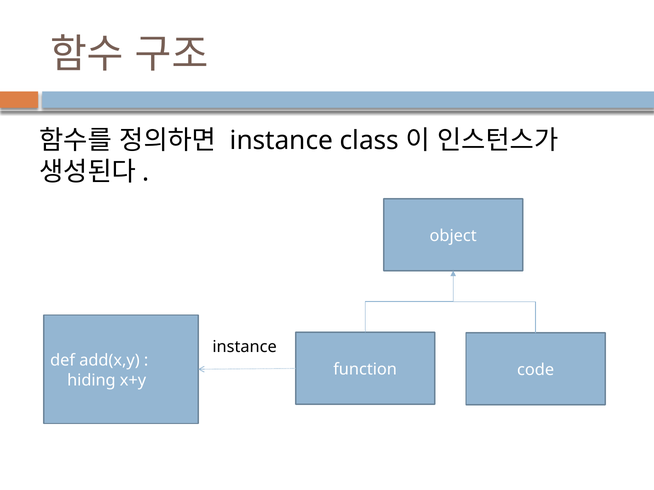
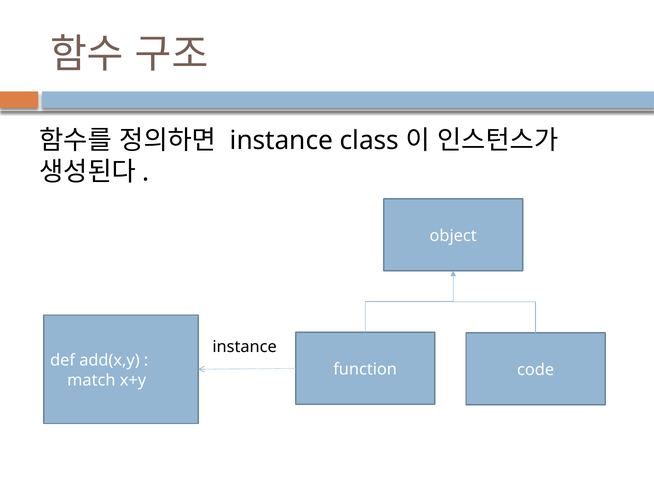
hiding: hiding -> match (91, 381)
